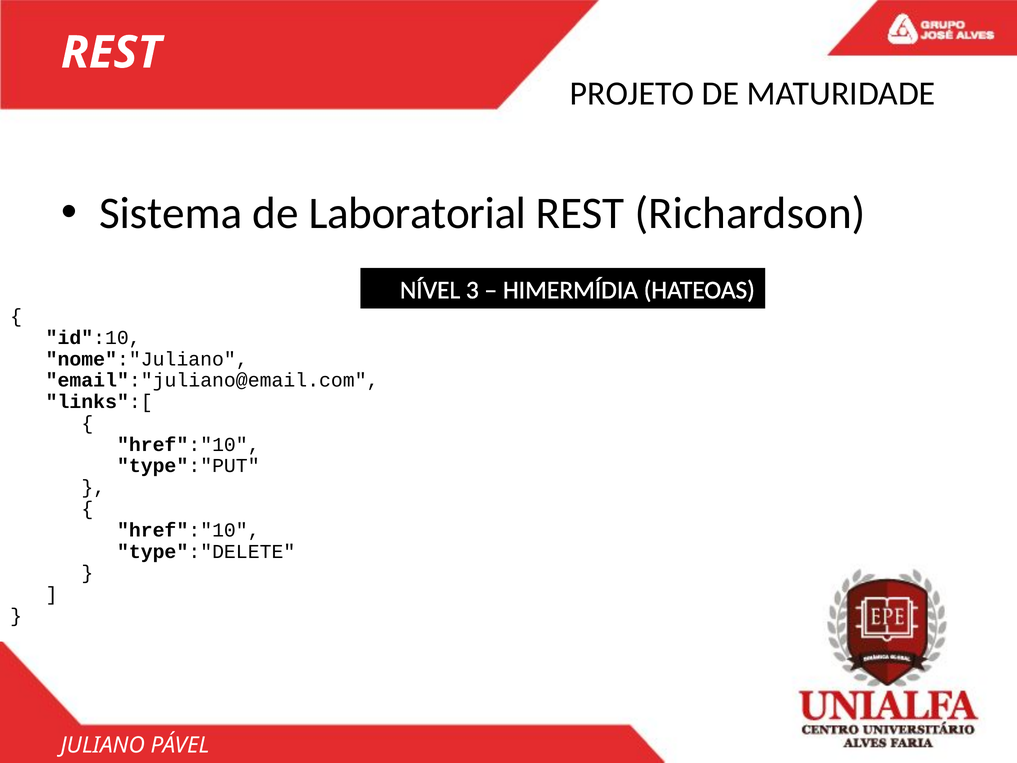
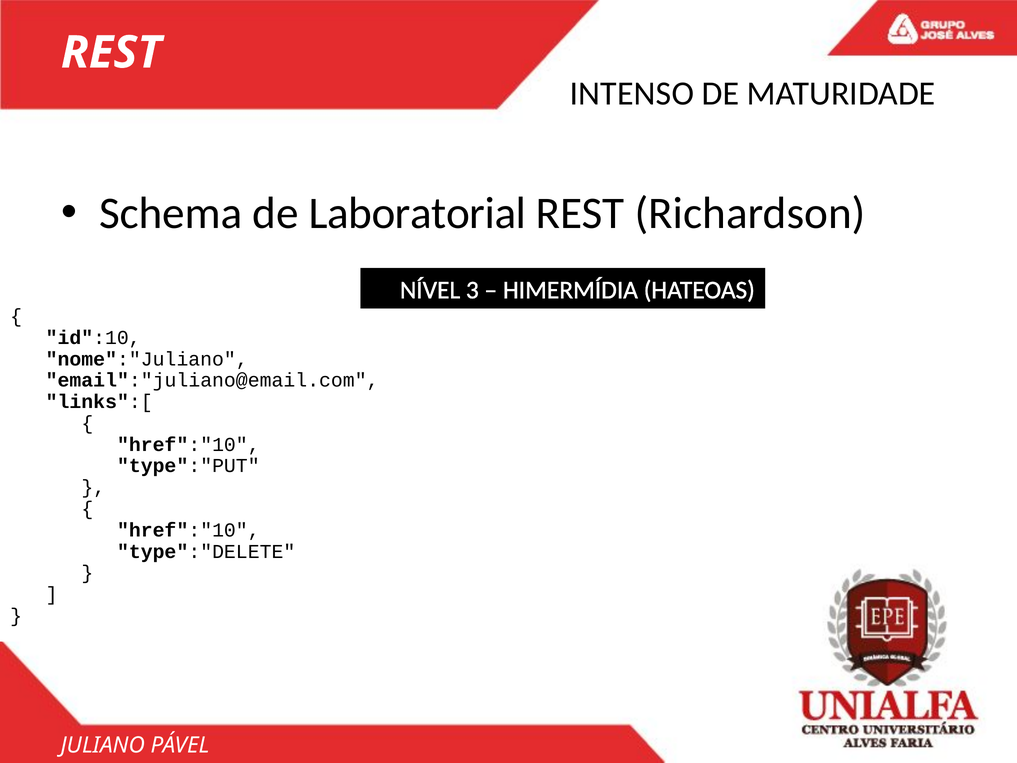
PROJETO: PROJETO -> INTENSO (632, 94)
Sistema: Sistema -> Schema (171, 213)
